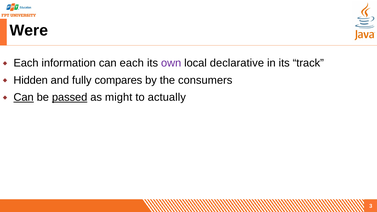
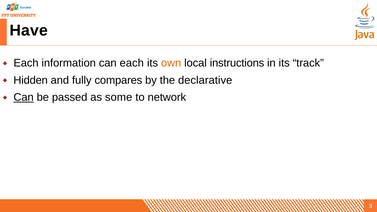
Were: Were -> Have (29, 30)
own colour: purple -> orange (171, 63)
declarative: declarative -> instructions (237, 63)
consumers: consumers -> declarative (205, 80)
passed underline: present -> none (70, 97)
might: might -> some (119, 97)
actually: actually -> network (167, 97)
